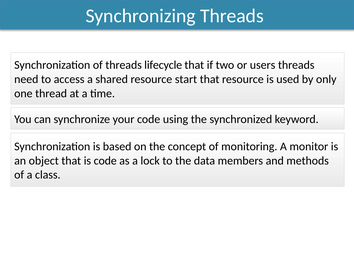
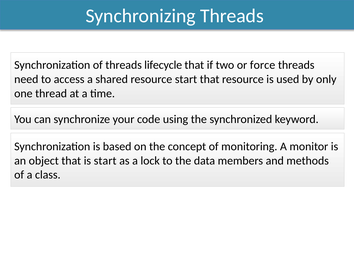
users: users -> force (263, 65)
is code: code -> start (105, 161)
